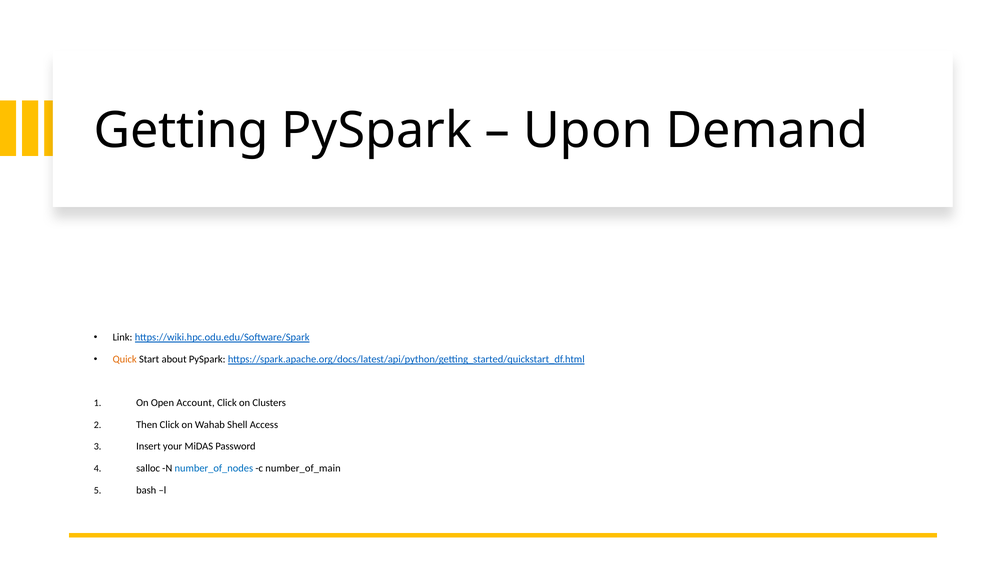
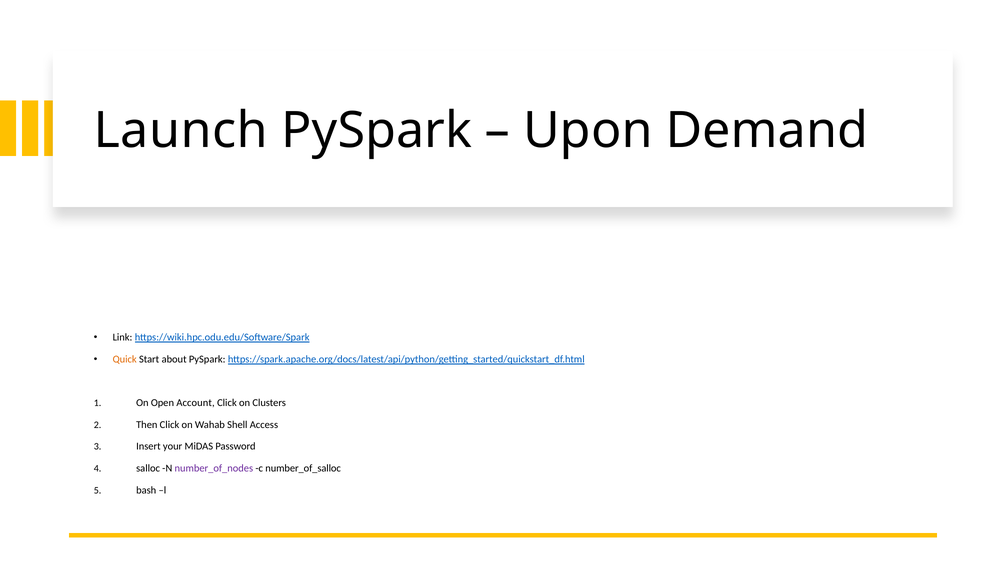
Getting: Getting -> Launch (181, 131)
number_of_nodes colour: blue -> purple (214, 468)
number_of_main: number_of_main -> number_of_salloc (303, 468)
